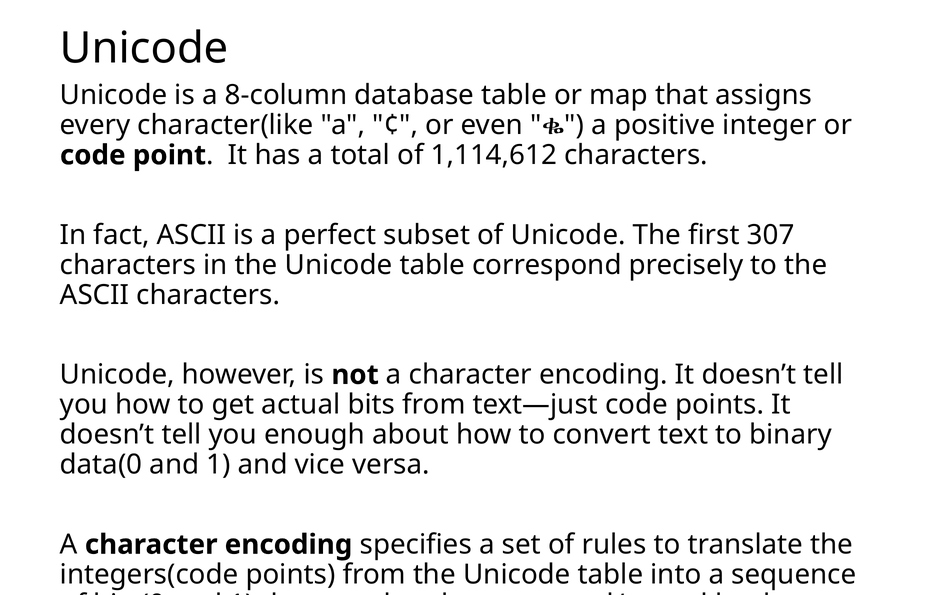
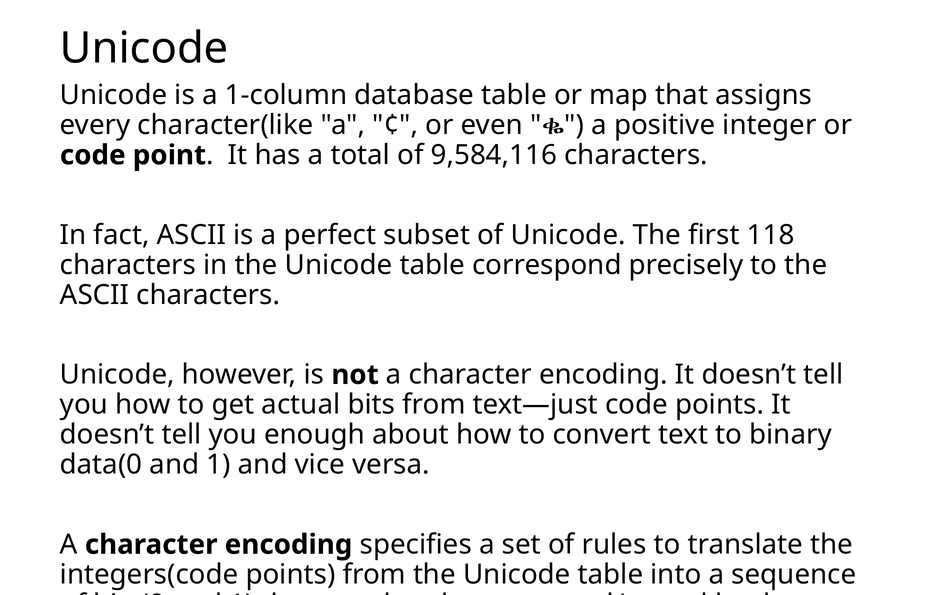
8-column: 8-column -> 1-column (286, 95)
1,114,612: 1,114,612 -> 9,584,116 (494, 155)
307: 307 -> 118 (771, 235)
